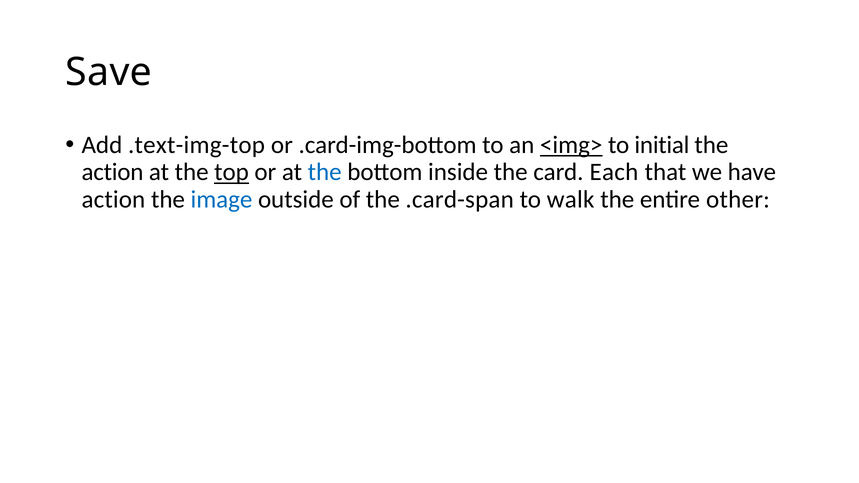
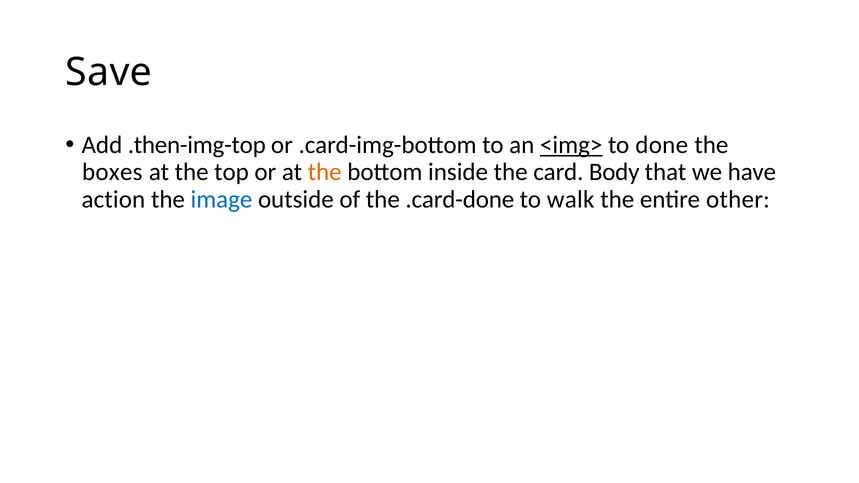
.text-img-top: .text-img-top -> .then-img-top (197, 145)
initial: initial -> done (662, 145)
action: action -> boxes (112, 172)
top underline: present -> none (232, 172)
the colour: blue -> orange (325, 172)
Each: Each -> Body (614, 172)
.card-span: .card-span -> .card-done (460, 199)
